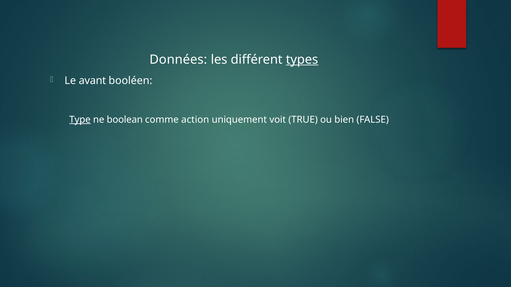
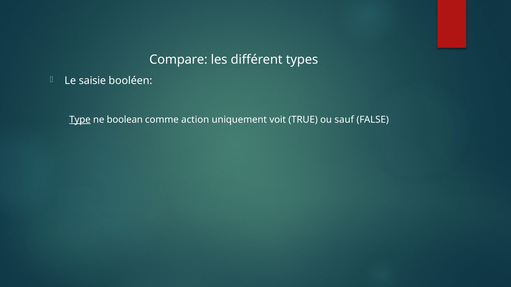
Données: Données -> Compare (178, 60)
types underline: present -> none (302, 60)
avant: avant -> saisie (92, 81)
bien: bien -> sauf (344, 120)
